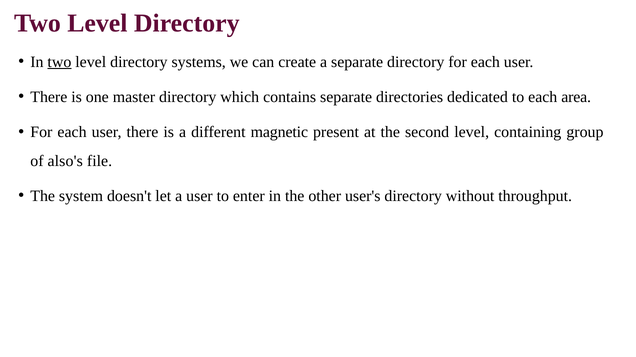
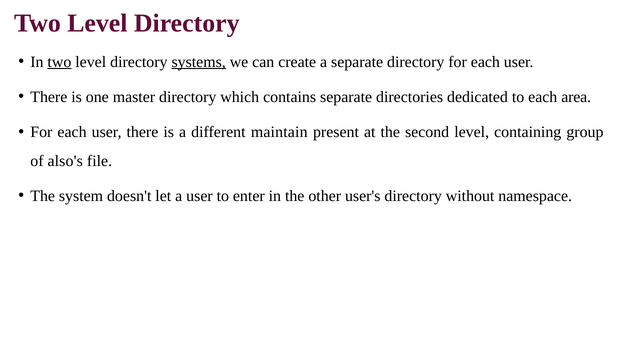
systems underline: none -> present (199, 62)
magnetic: magnetic -> maintain (279, 132)
throughput: throughput -> namespace (535, 196)
